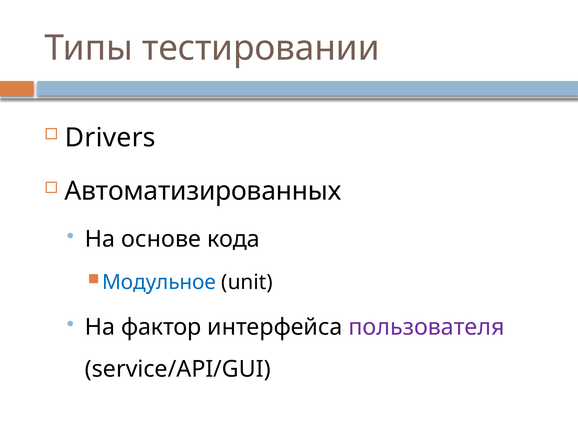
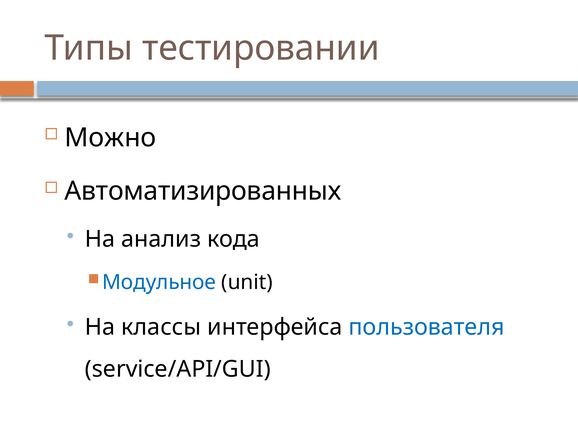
Drivers: Drivers -> Можно (110, 138)
основе: основе -> анализ (161, 239)
фактор: фактор -> классы (161, 327)
пользователя colour: purple -> blue (427, 327)
